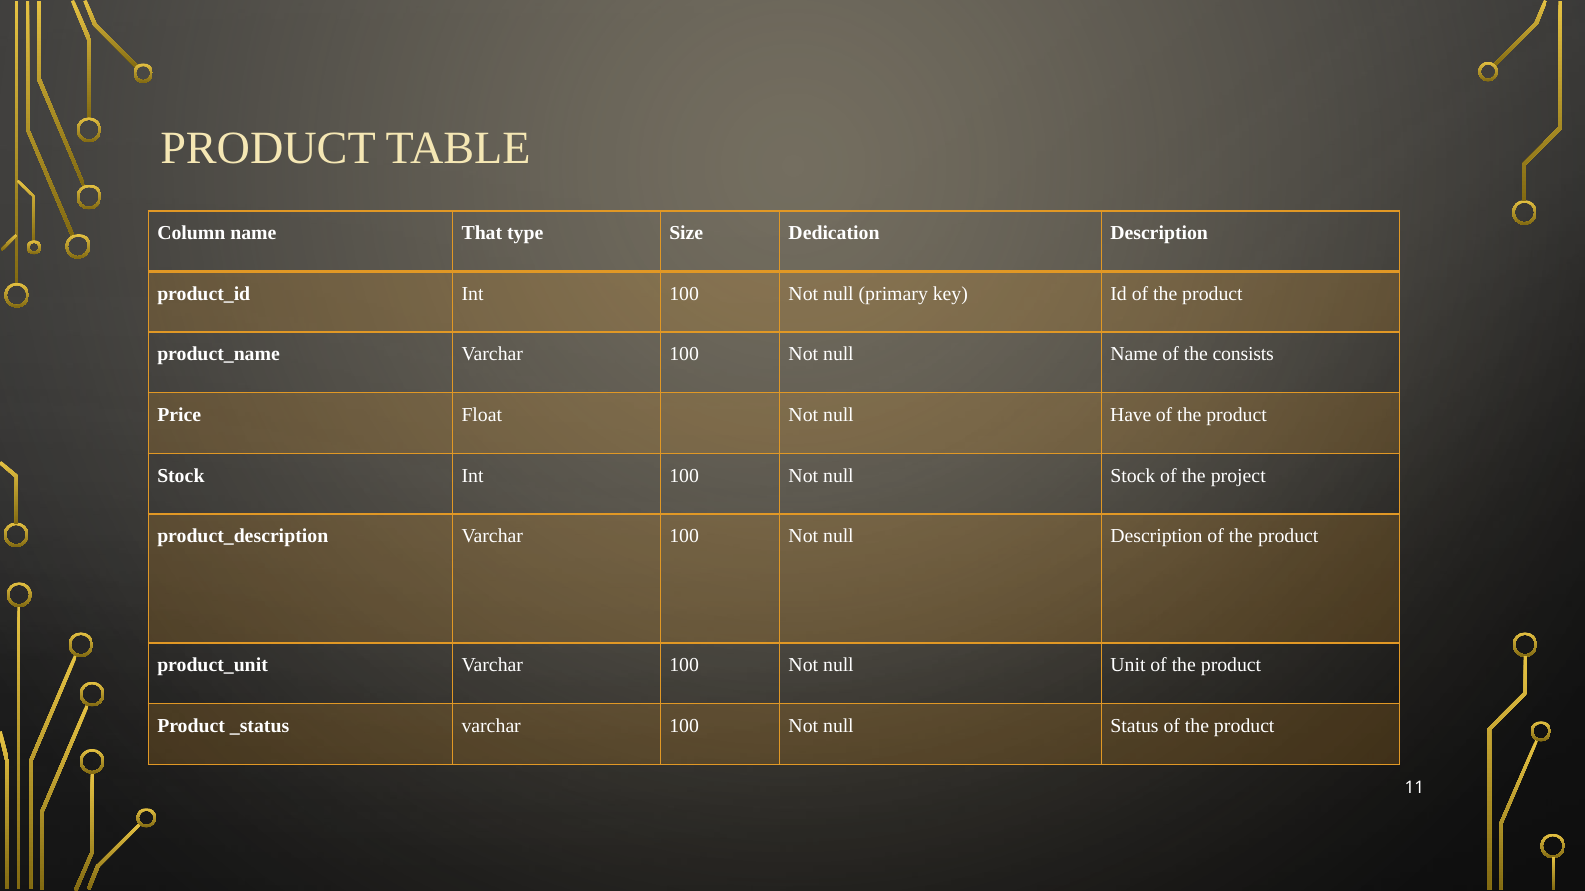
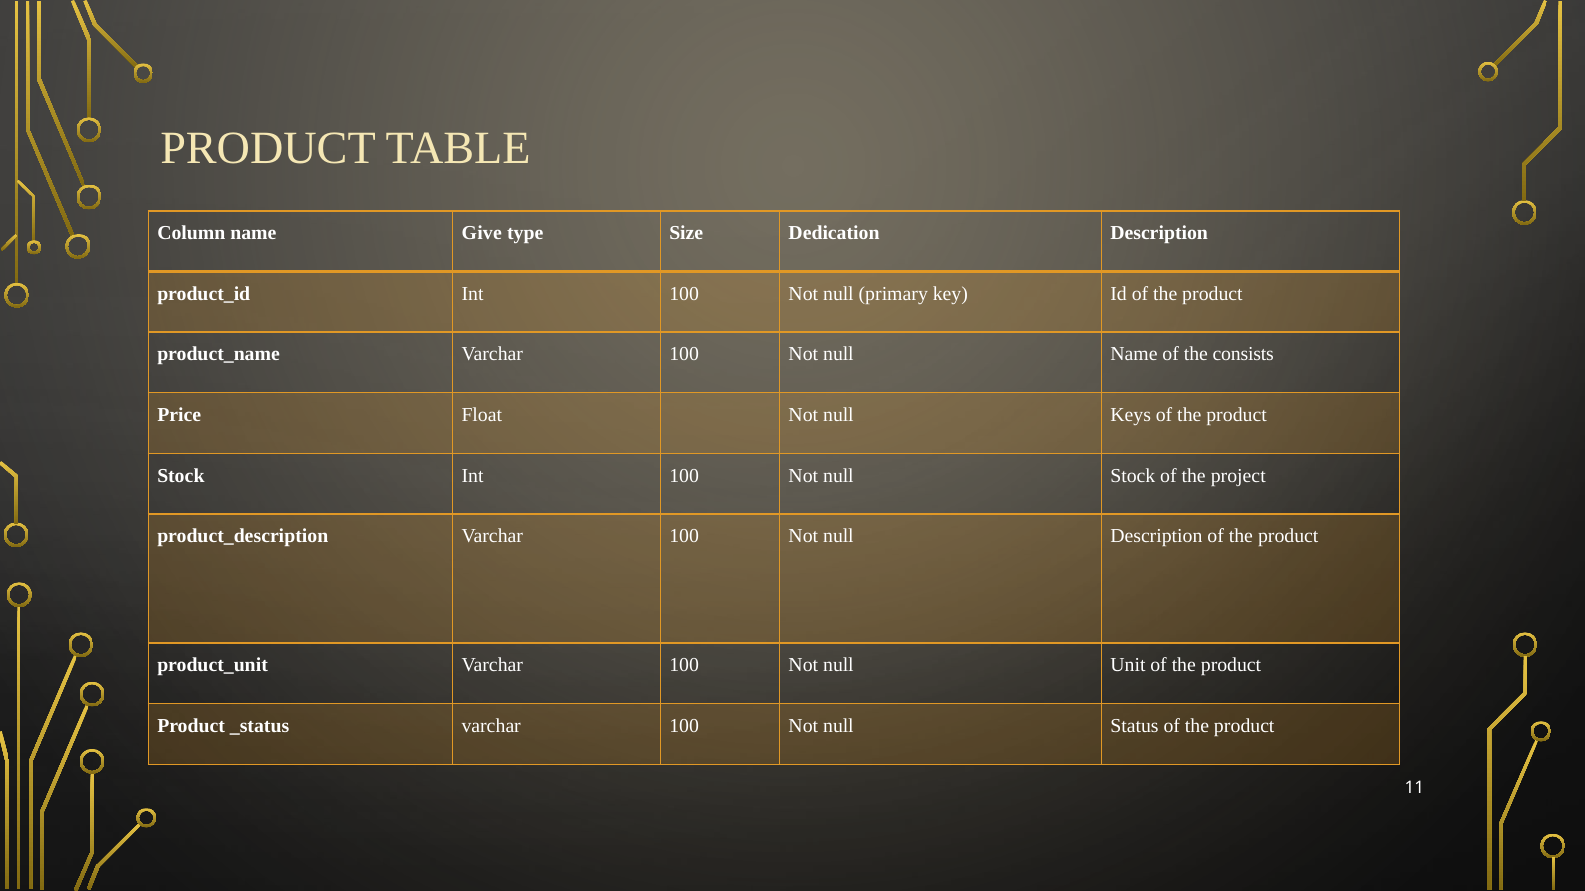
That: That -> Give (482, 233)
Have: Have -> Keys (1131, 415)
